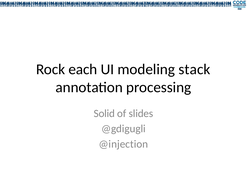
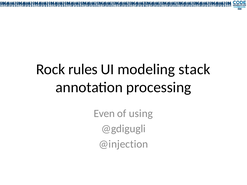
each: each -> rules (83, 69)
Solid: Solid -> Even (104, 114)
slides: slides -> using (141, 114)
